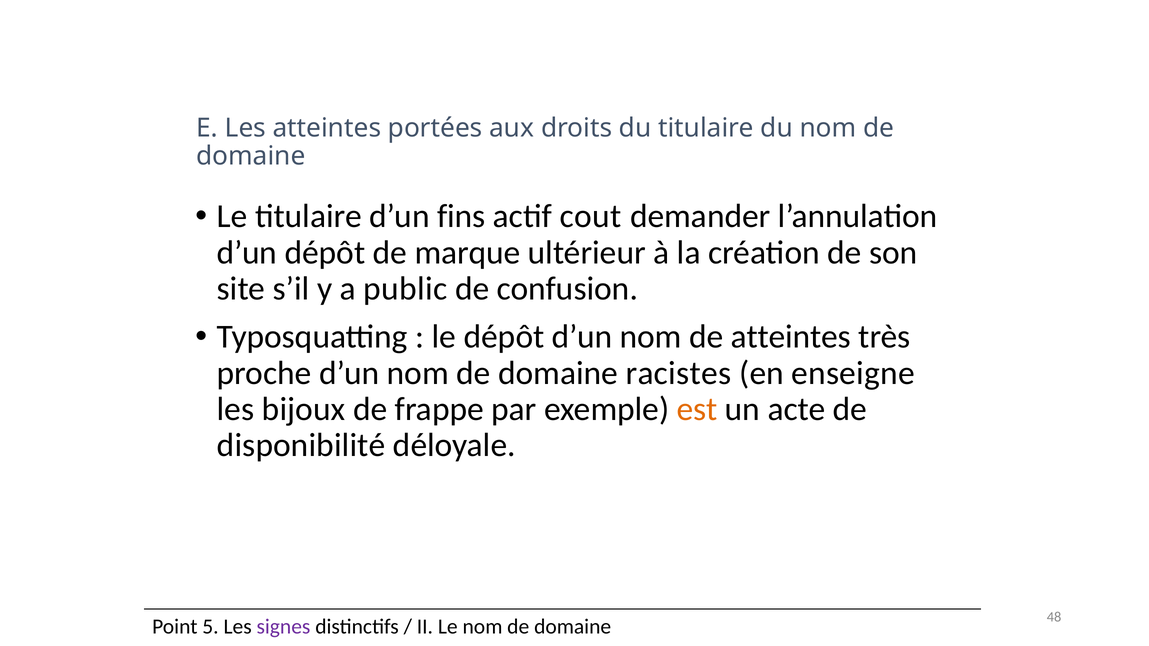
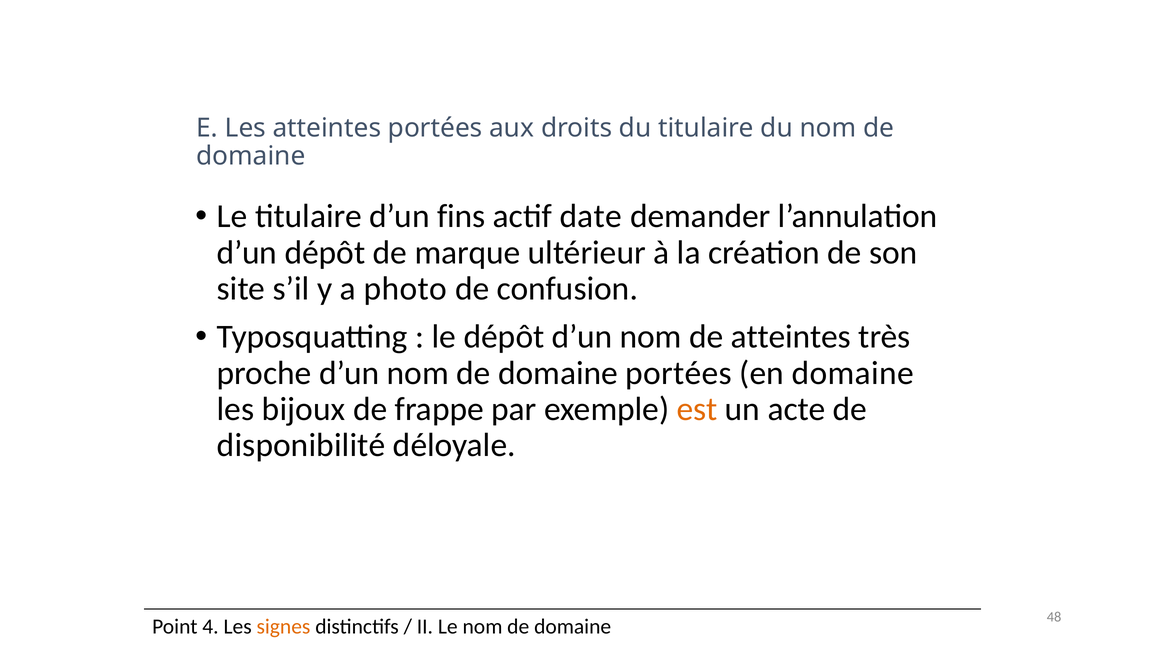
cout: cout -> date (591, 216)
public: public -> photo (405, 289)
domaine racistes: racistes -> portées (679, 373)
en enseigne: enseigne -> domaine (853, 373)
5: 5 -> 4 (210, 627)
signes colour: purple -> orange (283, 627)
